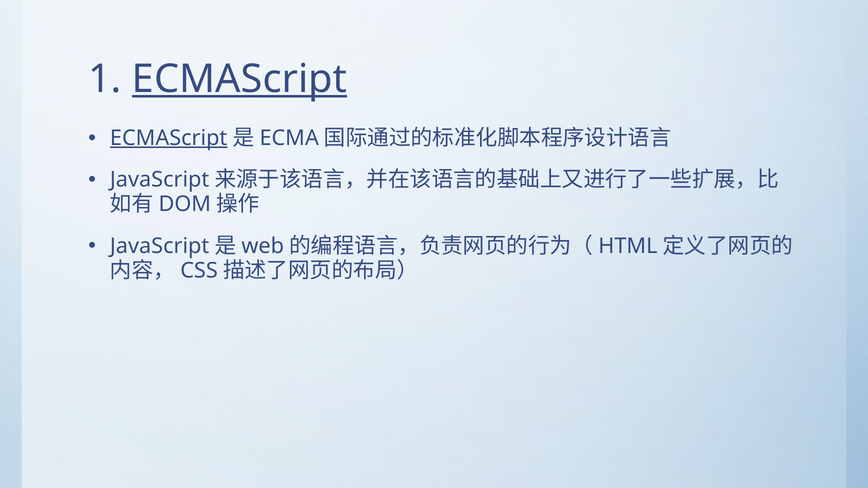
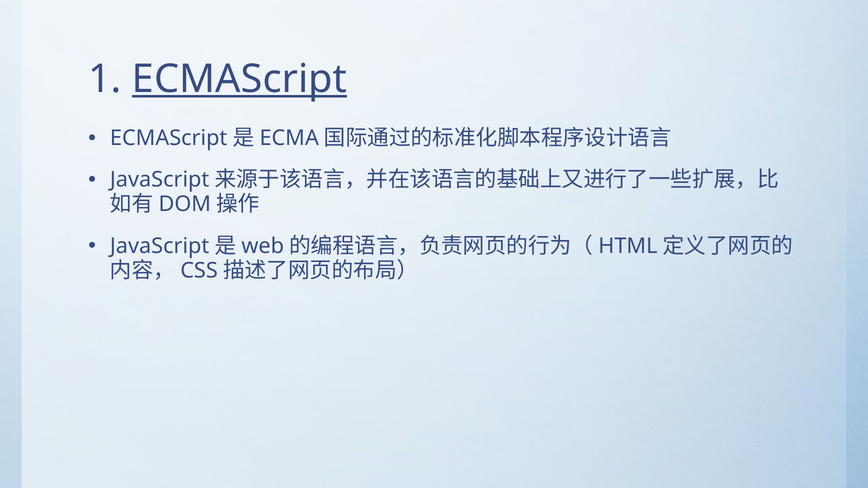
ECMAScript underline: present -> none (169, 138)
